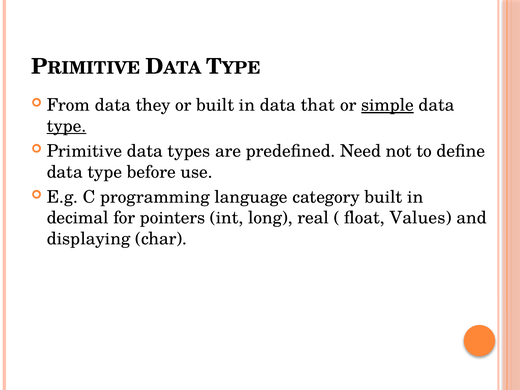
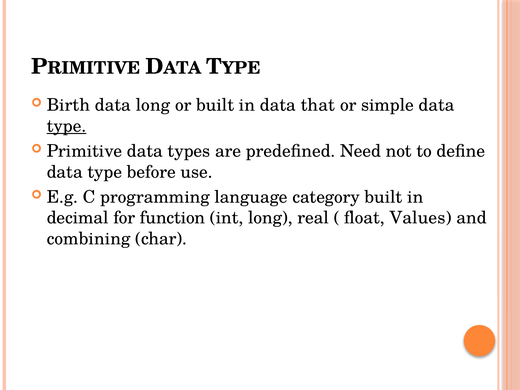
From: From -> Birth (68, 105)
data they: they -> long (153, 105)
simple underline: present -> none (387, 105)
pointers: pointers -> function (173, 218)
displaying: displaying -> combining (89, 239)
